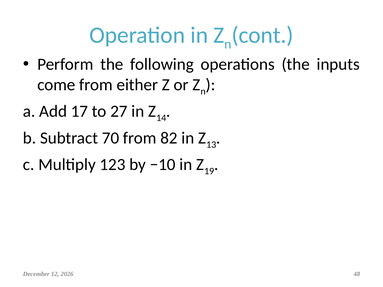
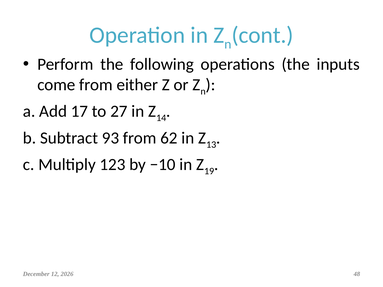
70: 70 -> 93 (110, 138)
82: 82 -> 62 (169, 138)
